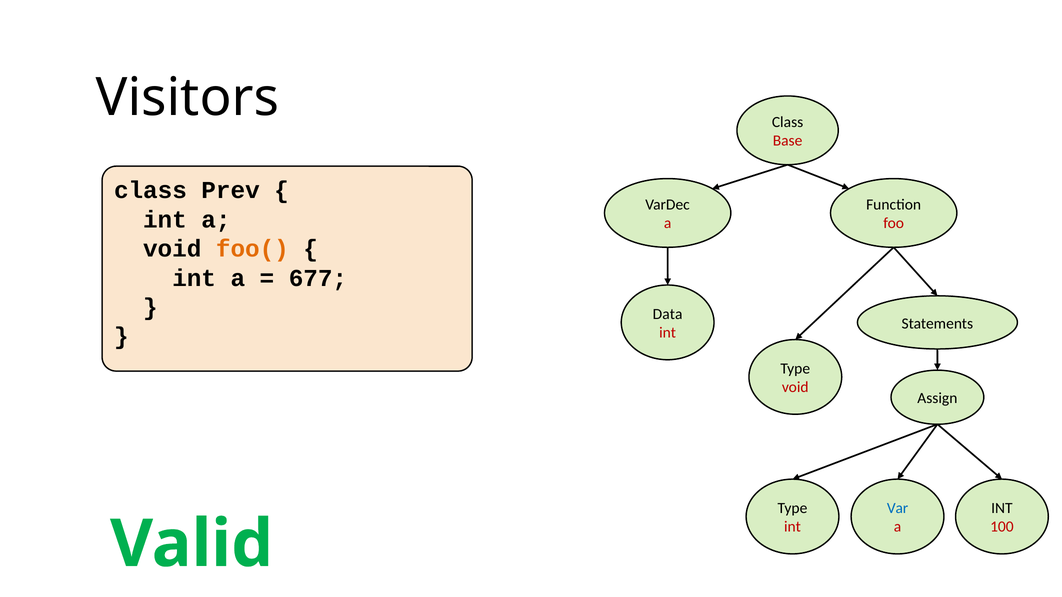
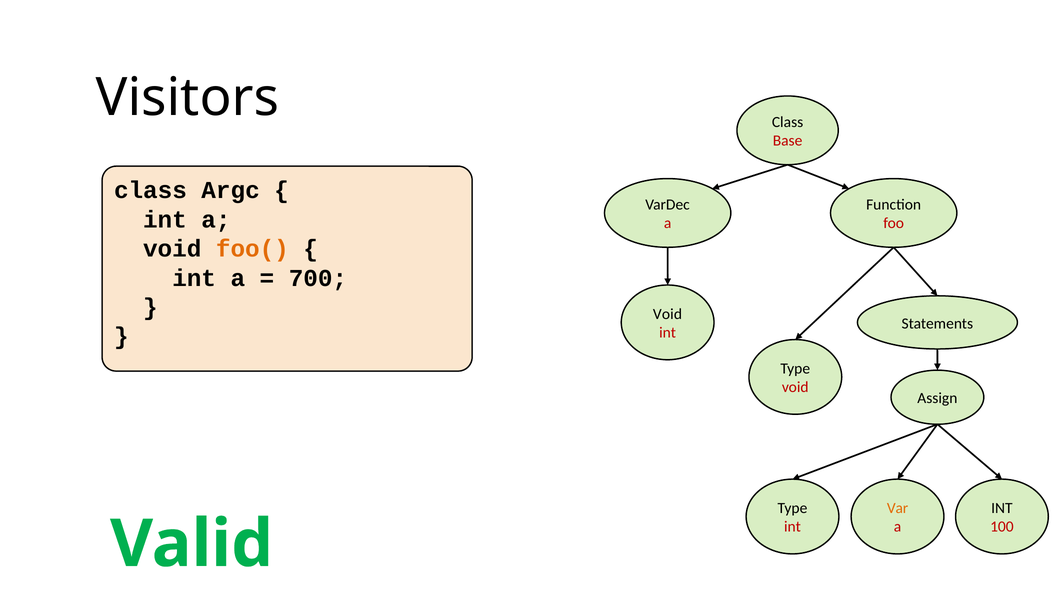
Prev: Prev -> Argc (231, 191)
677: 677 -> 700 (318, 278)
Data: Data -> Void (668, 314)
Var colour: blue -> orange (898, 509)
